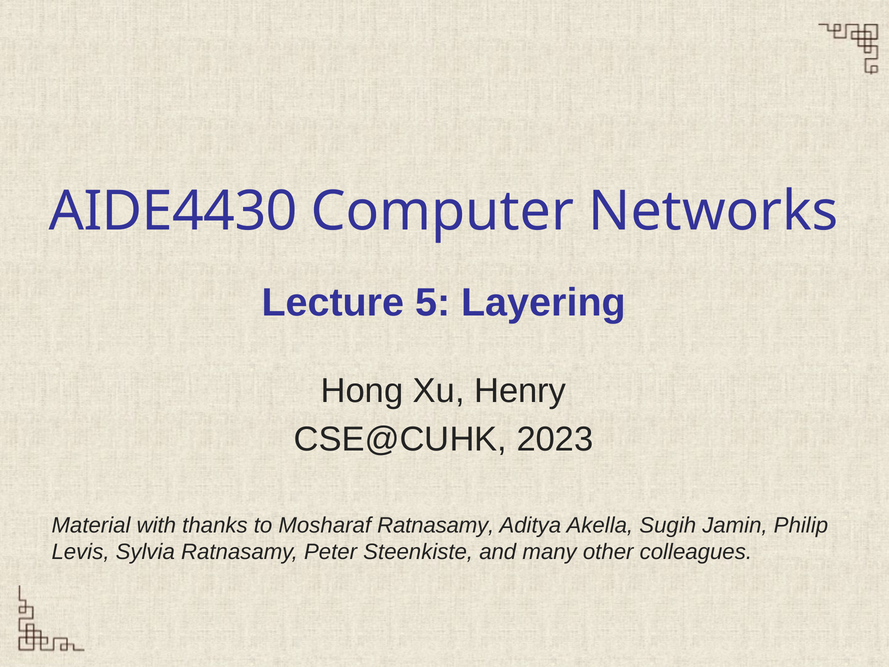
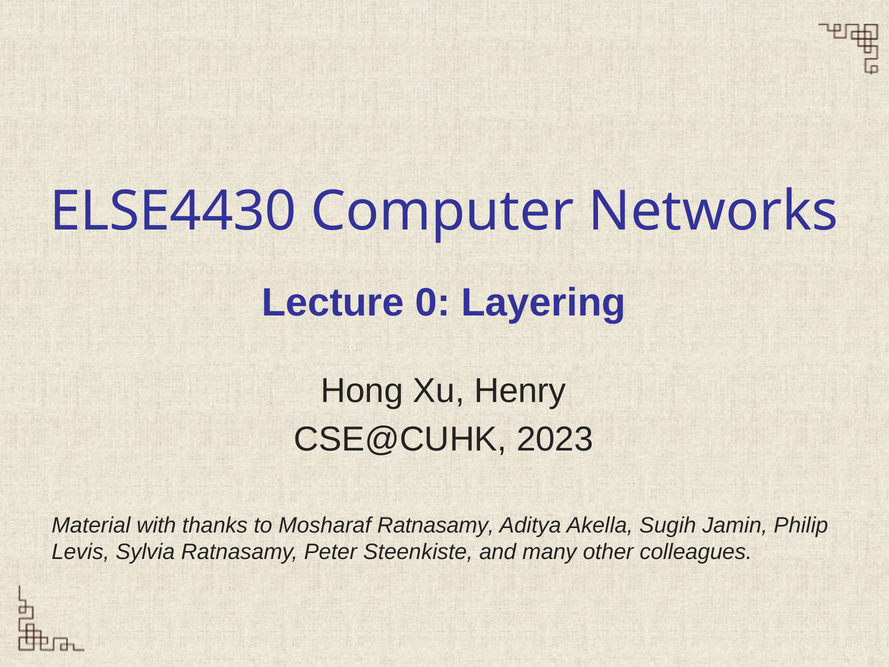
AIDE4430: AIDE4430 -> ELSE4430 (173, 211)
5: 5 -> 0 (433, 303)
